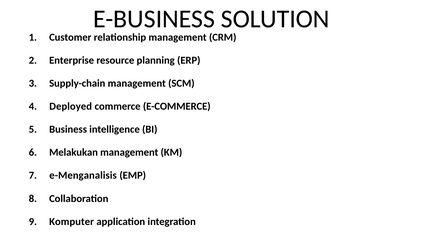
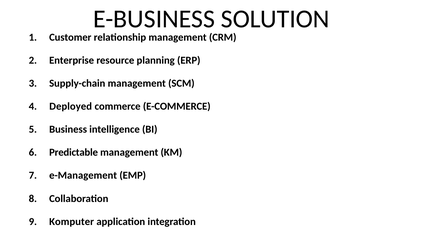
Melakukan: Melakukan -> Predictable (74, 152)
e-Menganalisis: e-Menganalisis -> e-Management (83, 175)
